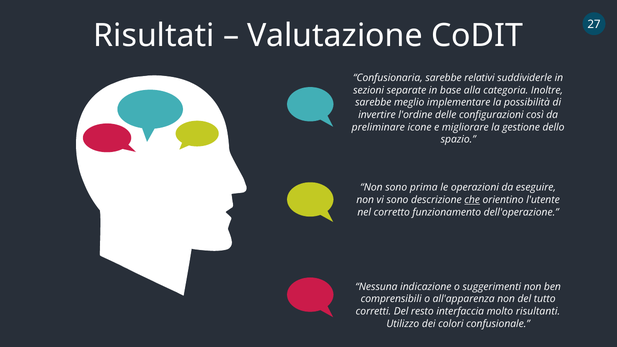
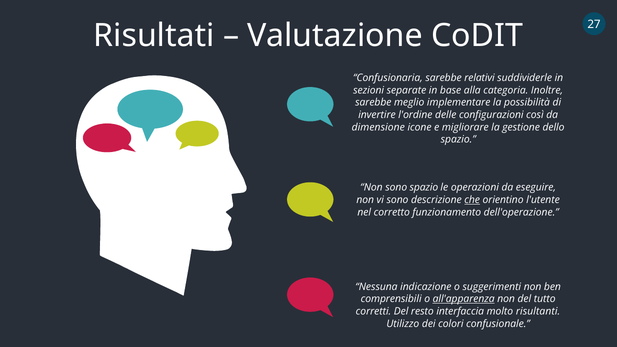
preliminare: preliminare -> dimensione (378, 127)
sono prima: prima -> spazio (424, 188)
all'apparenza underline: none -> present (464, 299)
